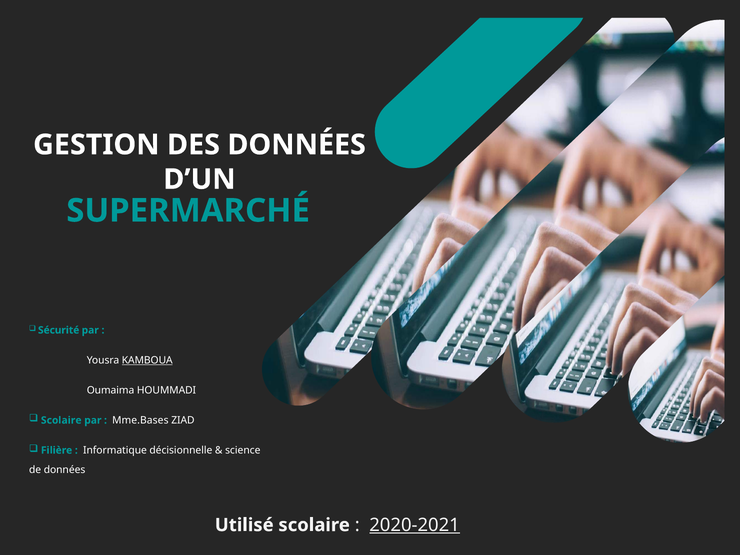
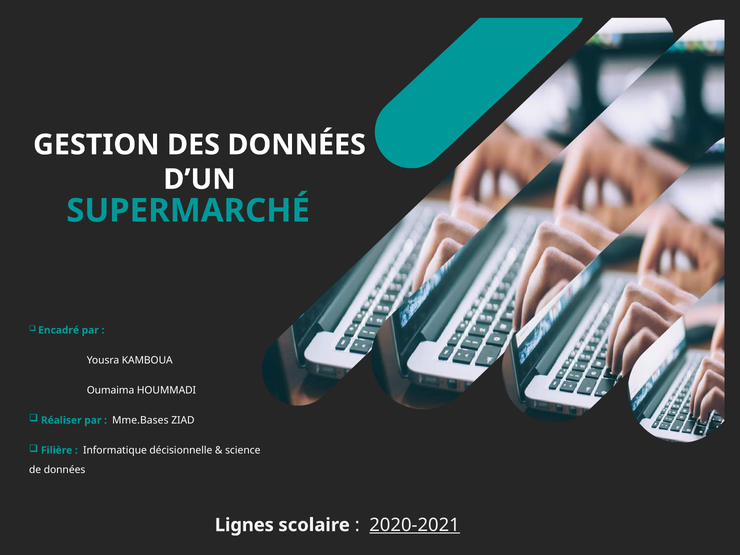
Sécurité: Sécurité -> Encadré (59, 330)
KAMBOUA underline: present -> none (147, 360)
Scolaire: Scolaire -> Réaliser (61, 420)
Utilisé: Utilisé -> Lignes (244, 525)
